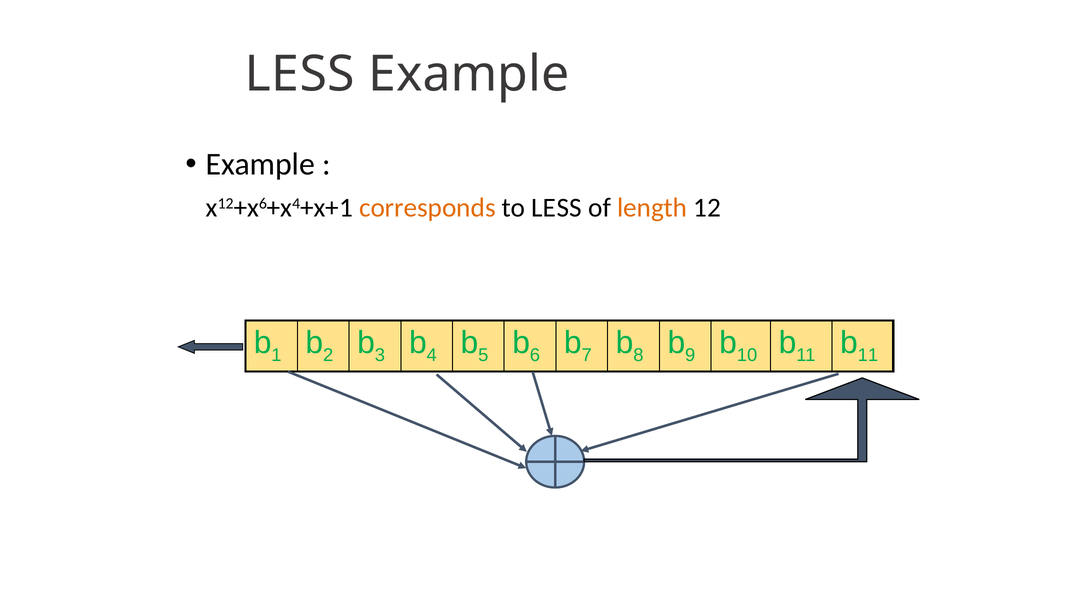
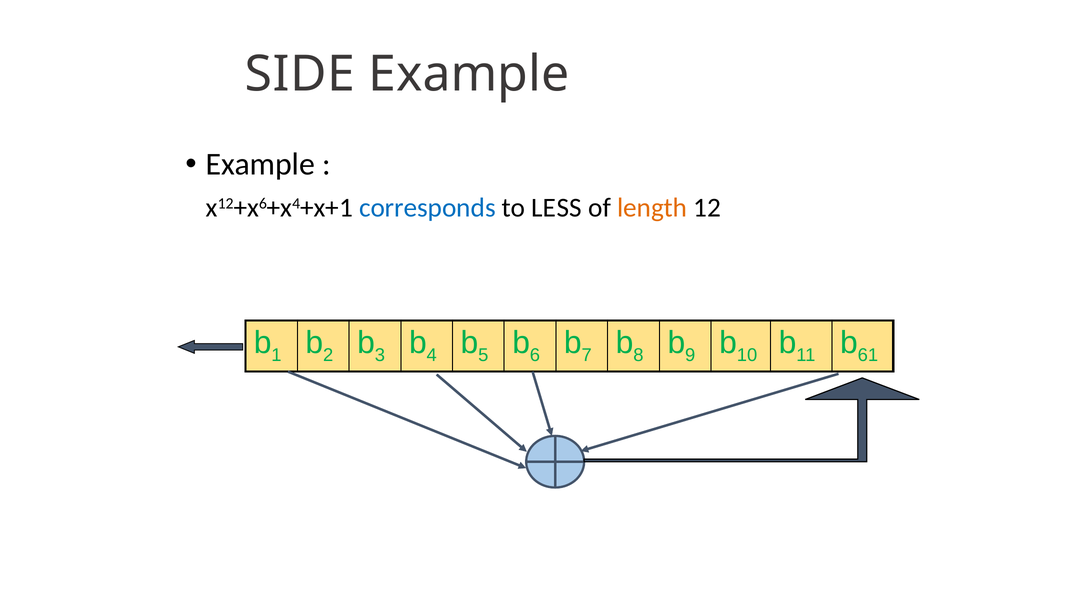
LESS: LESS -> SIDE (300, 74)
corresponds colour: orange -> blue (427, 208)
11: 11 -> 61 (868, 355)
